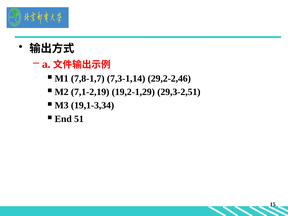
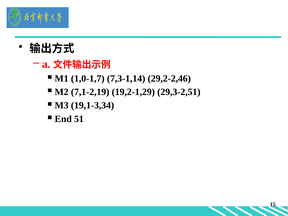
7,8-1,7: 7,8-1,7 -> 1,0-1,7 (88, 79)
